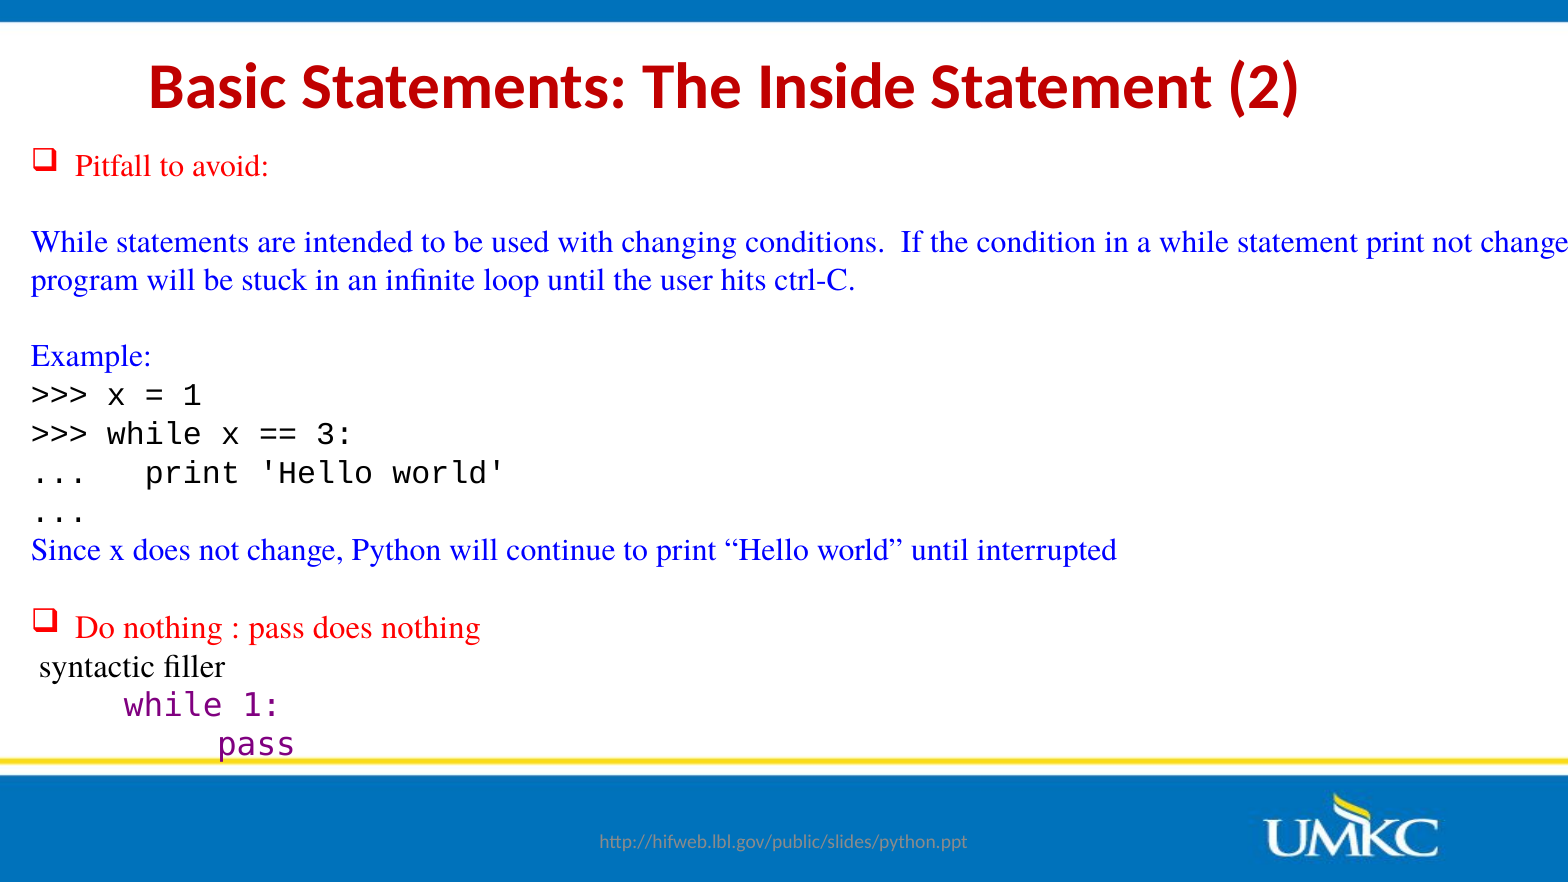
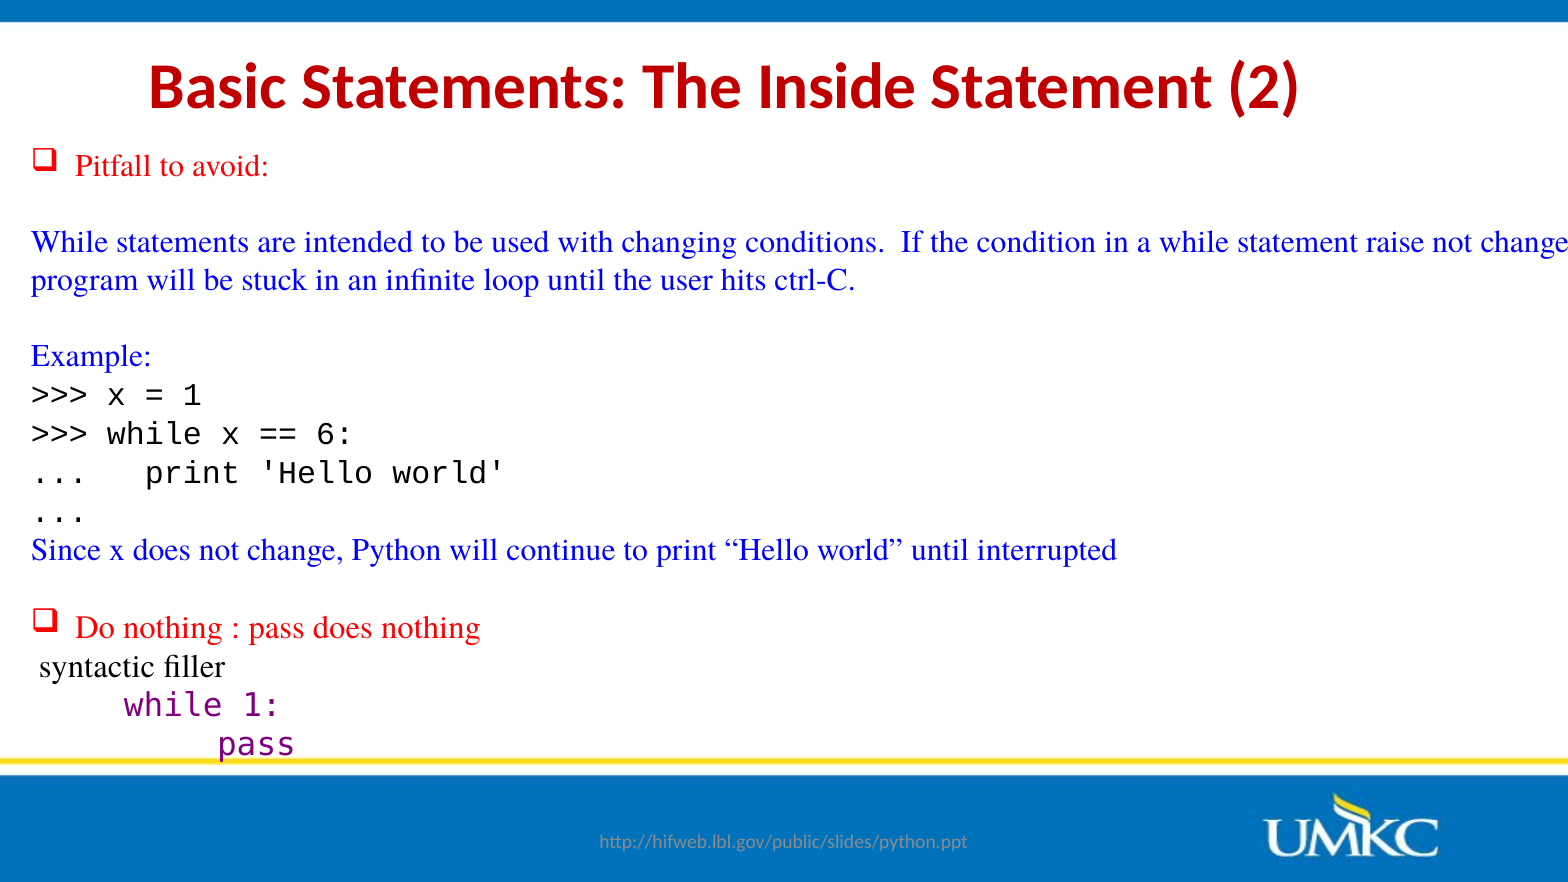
statement print: print -> raise (1395, 242)
3: 3 -> 6 (335, 434)
